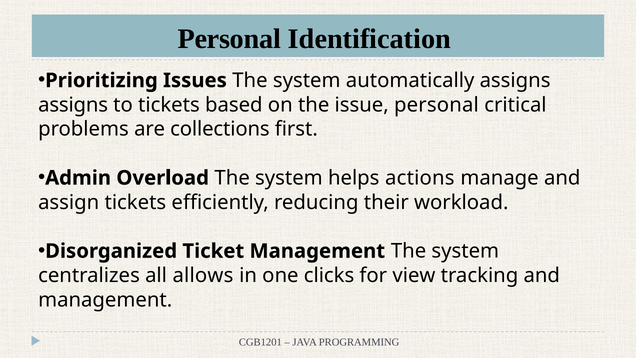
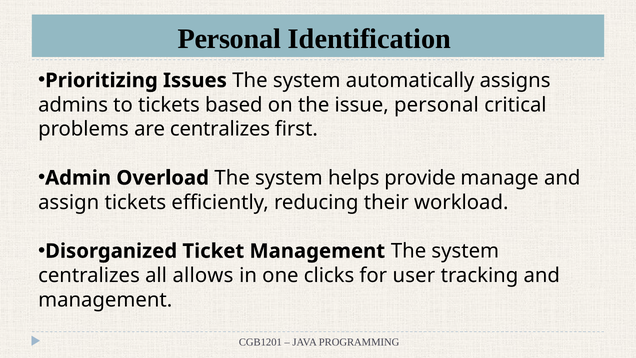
assigns: assigns -> admins (73, 105)
are collections: collections -> centralizes (220, 129)
actions: actions -> provide (420, 178)
view: view -> user (414, 275)
